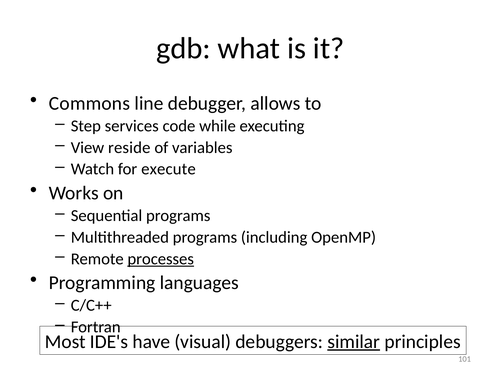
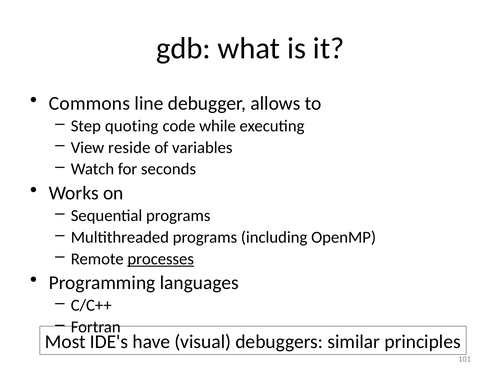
services: services -> quoting (132, 126)
execute: execute -> seconds (169, 169)
similar underline: present -> none (354, 341)
